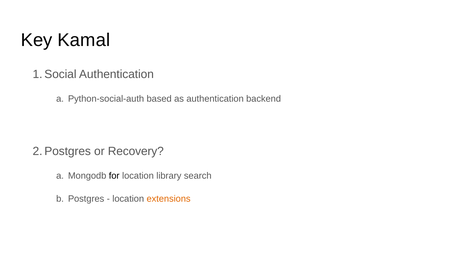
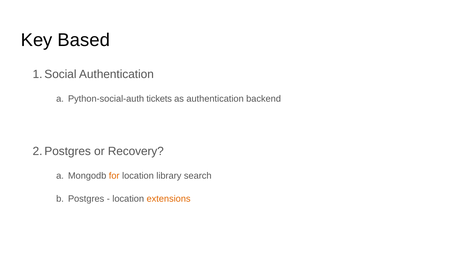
Kamal: Kamal -> Based (84, 40)
based: based -> tickets (159, 99)
for colour: black -> orange (114, 175)
